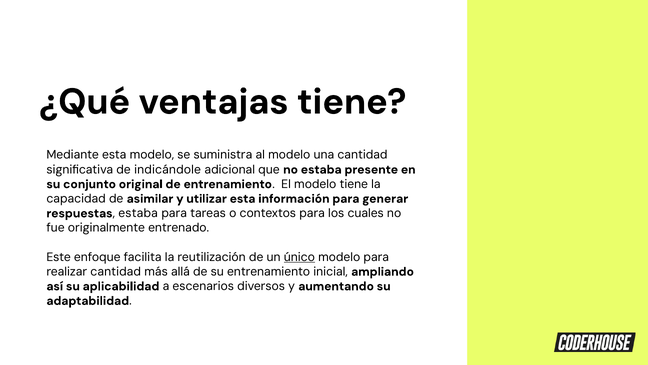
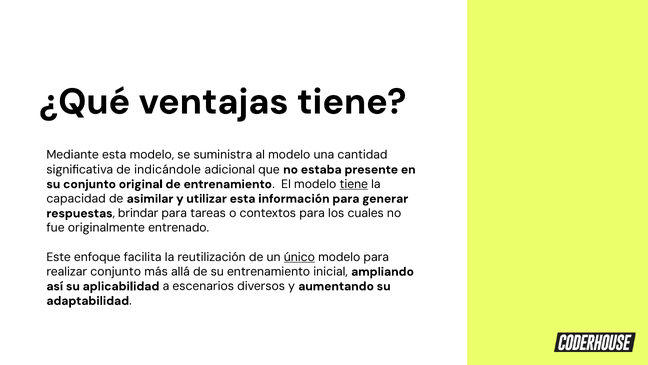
tiene underline: none -> present (354, 184)
respuestas estaba: estaba -> brindar (138, 213)
realizar cantidad: cantidad -> conjunto (116, 271)
